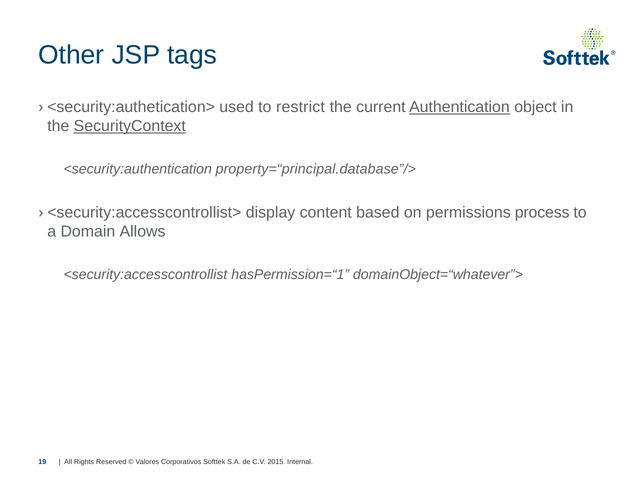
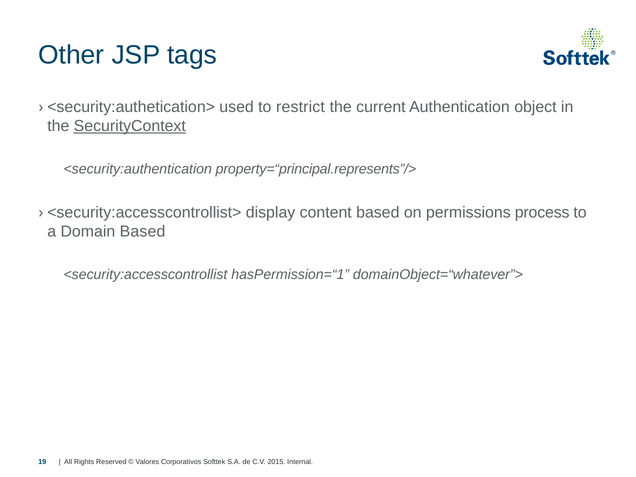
Authentication underline: present -> none (459, 107)
property=“principal.database”/>: property=“principal.database”/> -> property=“principal.represents”/> (316, 169)
Domain Allows: Allows -> Based (143, 232)
